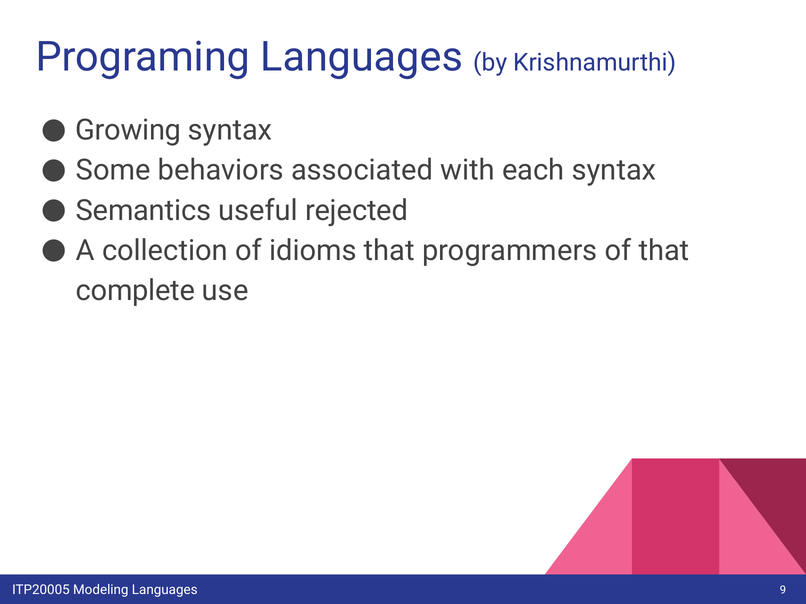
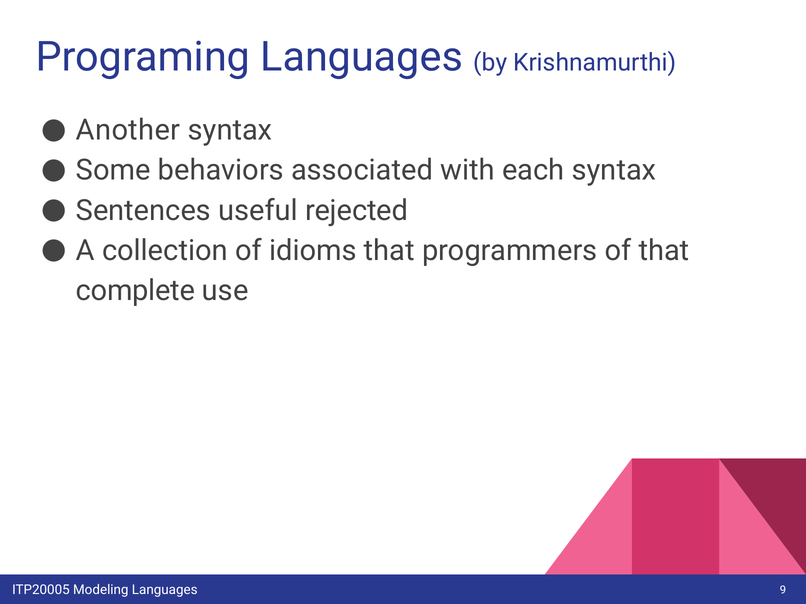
Growing: Growing -> Another (128, 130)
Semantics: Semantics -> Sentences (143, 211)
